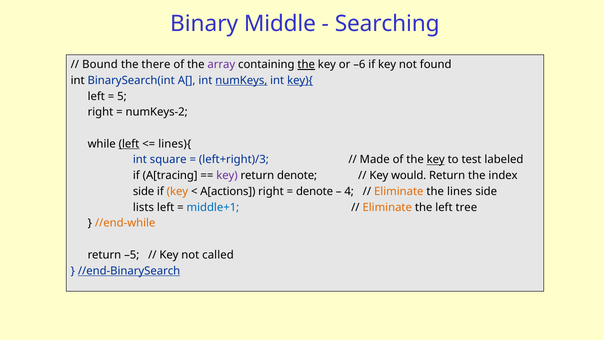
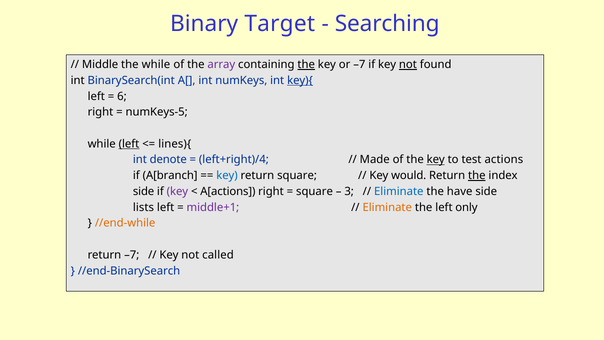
Middle: Middle -> Target (280, 24)
Bound: Bound -> Middle (100, 64)
the there: there -> while (156, 64)
or –6: –6 -> –7 (359, 64)
not underline: none -> present (408, 64)
numKeys underline: present -> none (241, 80)
5: 5 -> 6 (122, 96)
numKeys-2: numKeys-2 -> numKeys-5 (157, 112)
square: square -> denote (168, 160)
left+right)/3: left+right)/3 -> left+right)/4 (234, 160)
labeled: labeled -> actions (504, 160)
A[tracing: A[tracing -> A[branch (170, 175)
key colour: purple -> blue (227, 175)
return denote: denote -> square (297, 175)
the underline: none -> present (477, 175)
key colour: orange -> purple (177, 191)
denote: denote -> square (315, 191)
4: 4 -> 3 (349, 191)
Eliminate colour: orange -> blue (399, 191)
lines: lines -> have (460, 191)
middle+1 colour: blue -> purple (213, 207)
tree: tree -> only (466, 207)
return –5: –5 -> –7 (132, 255)
//end-BinarySearch underline: present -> none (129, 271)
